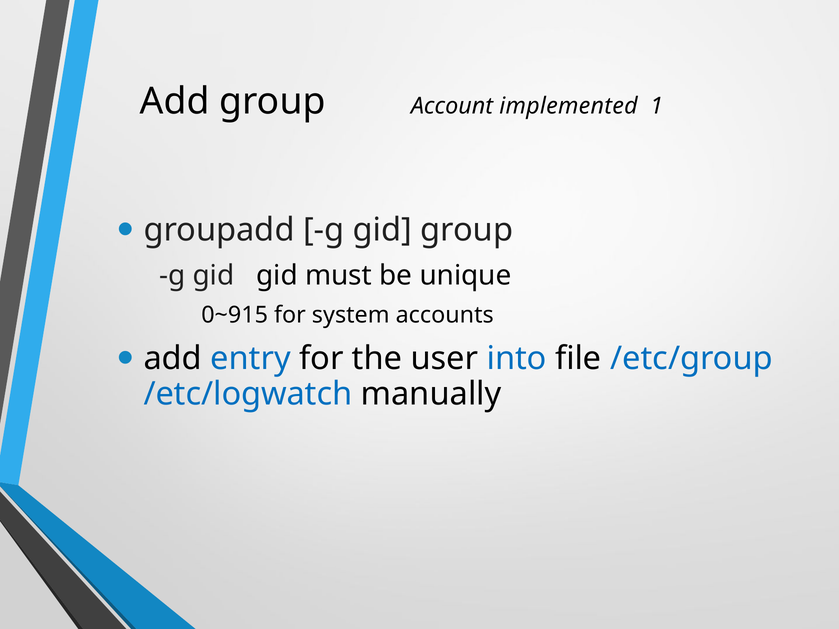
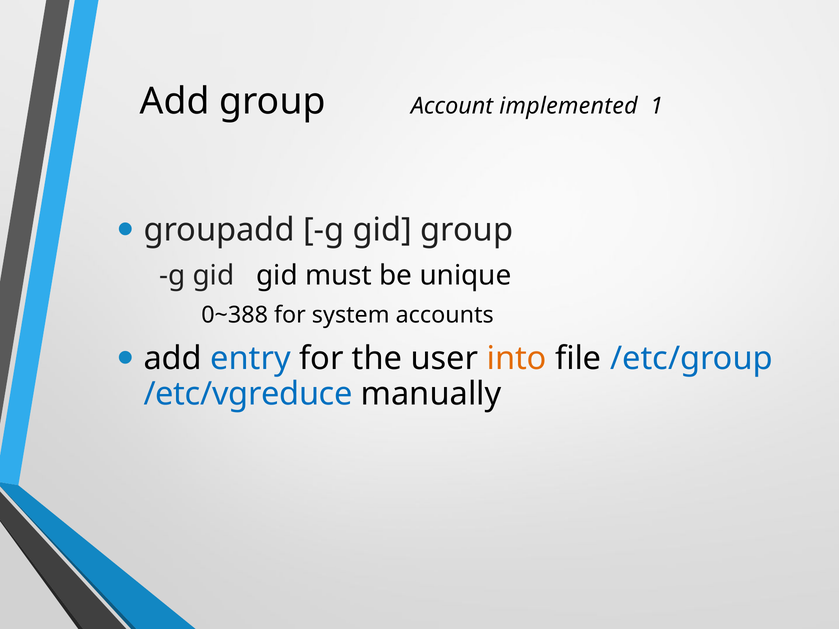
0~915: 0~915 -> 0~388 (235, 315)
into colour: blue -> orange (517, 359)
/etc/logwatch: /etc/logwatch -> /etc/vgreduce (248, 394)
